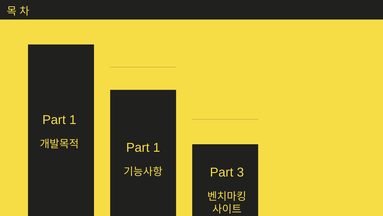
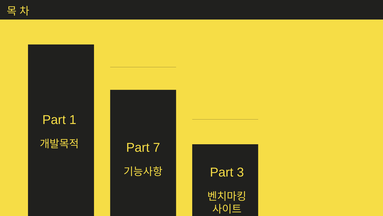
1: 1 -> 7 (157, 147)
